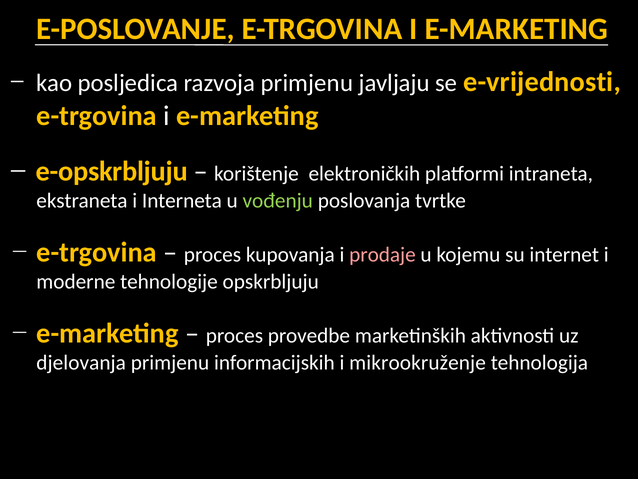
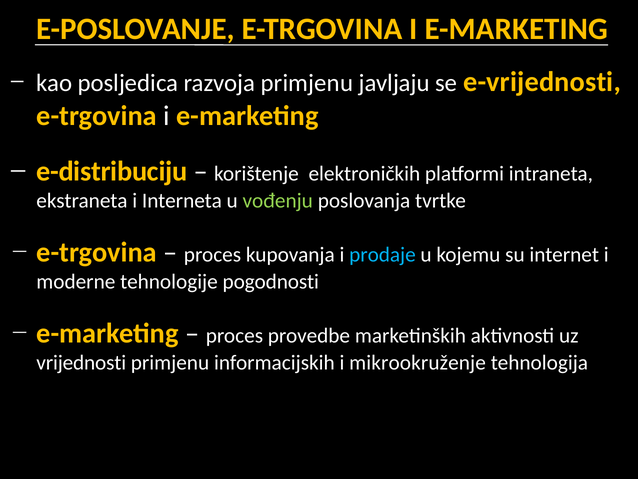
e-opskrbljuju: e-opskrbljuju -> e-distribuciju (112, 171)
prodaje colour: pink -> light blue (382, 254)
opskrbljuju: opskrbljuju -> pogodnosti (271, 281)
djelovanja: djelovanja -> vrijednosti (81, 362)
